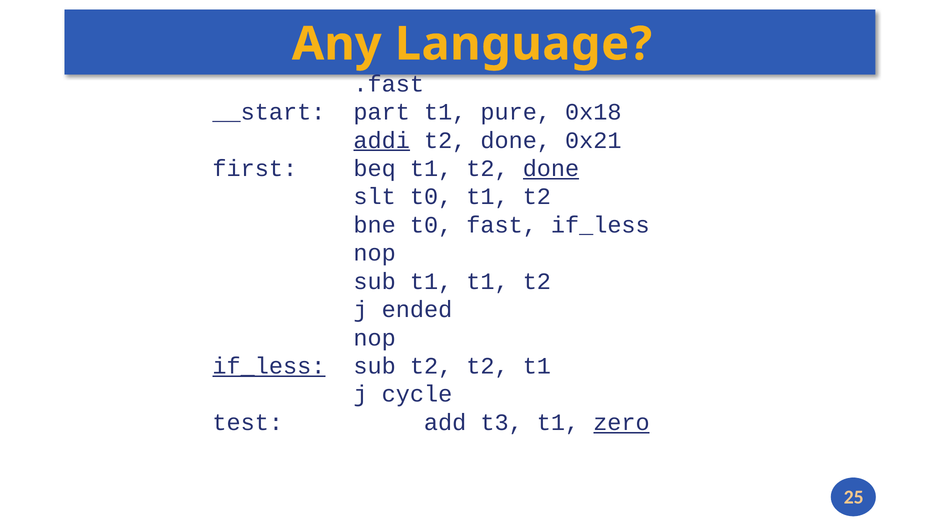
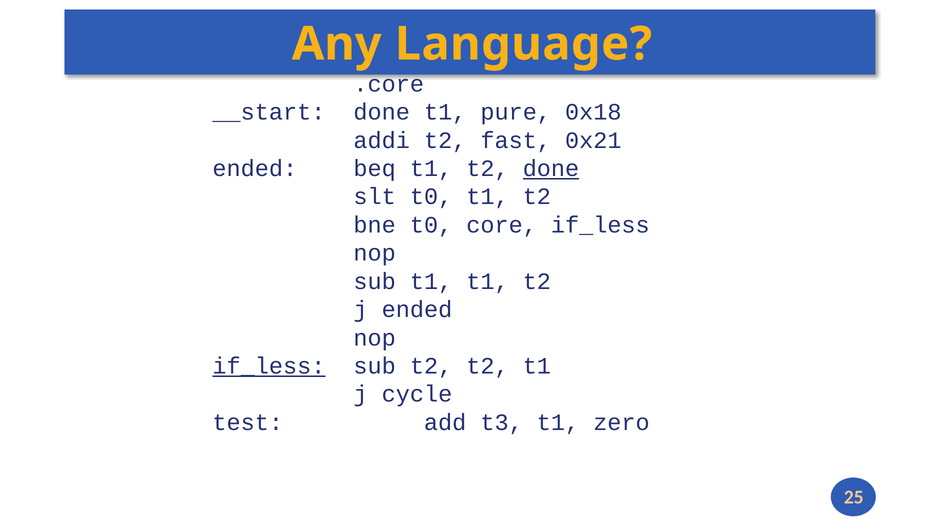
.fast: .fast -> .core (389, 84)
__start part: part -> done (382, 112)
addi underline: present -> none (382, 140)
done: done -> fast (516, 140)
first: first -> ended (255, 168)
fast: fast -> core (502, 225)
zero underline: present -> none (621, 422)
